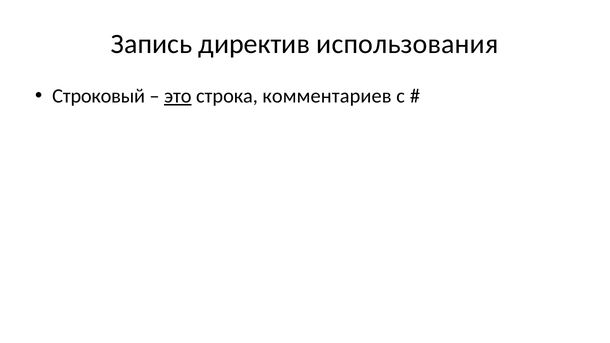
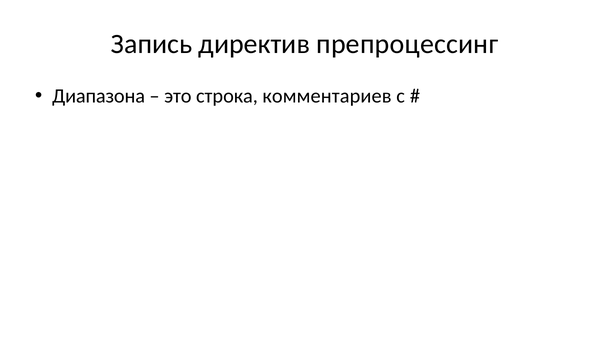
использования: использования -> препроцессинг (407, 44)
Строковый: Строковый -> Диапазона (99, 96)
это underline: present -> none (178, 96)
